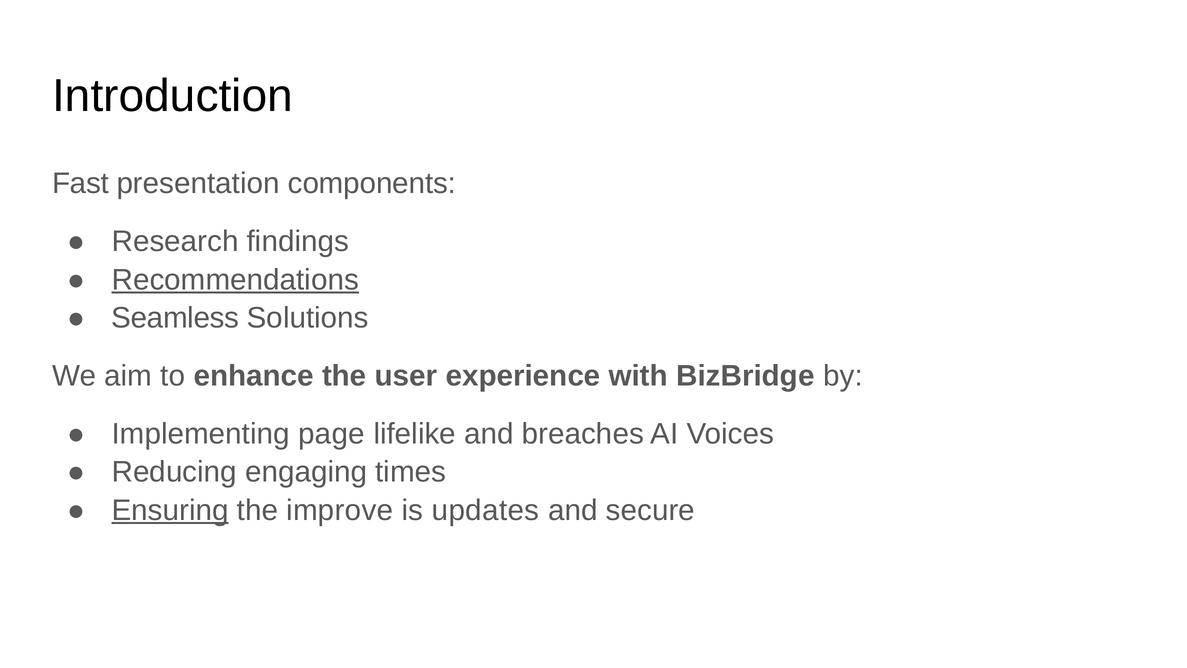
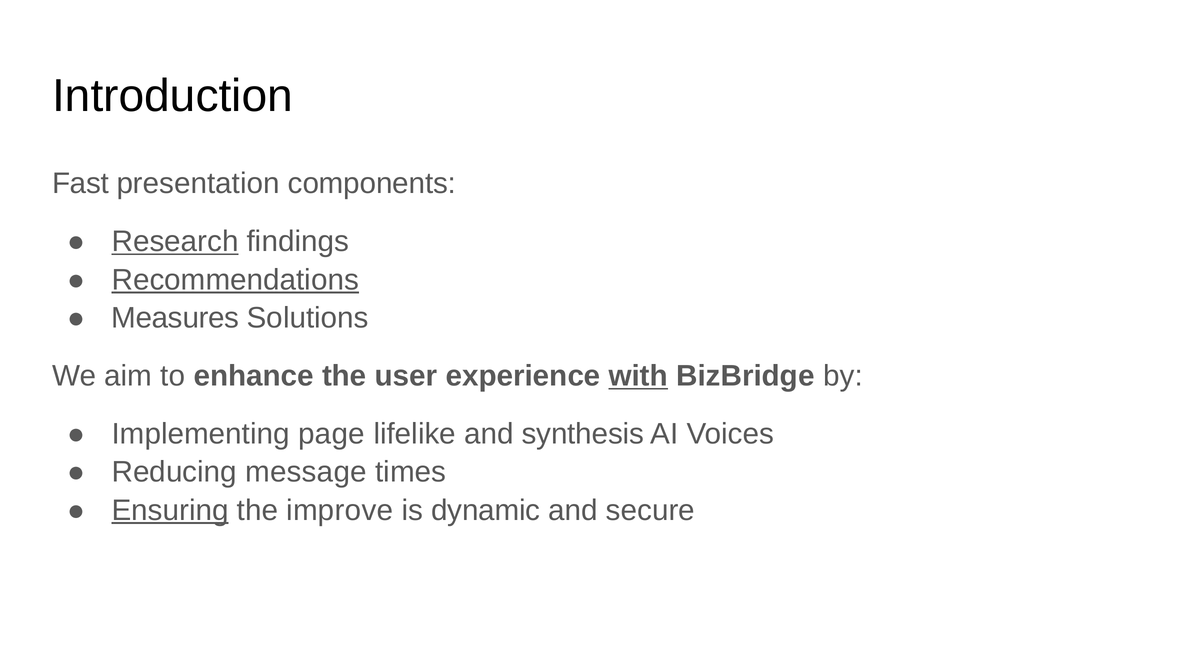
Research underline: none -> present (175, 241)
Seamless: Seamless -> Measures (175, 318)
with underline: none -> present (638, 376)
breaches: breaches -> synthesis (583, 434)
engaging: engaging -> message (306, 472)
updates: updates -> dynamic (486, 510)
